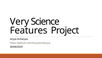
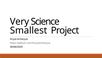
Features: Features -> Smallest (29, 30)
